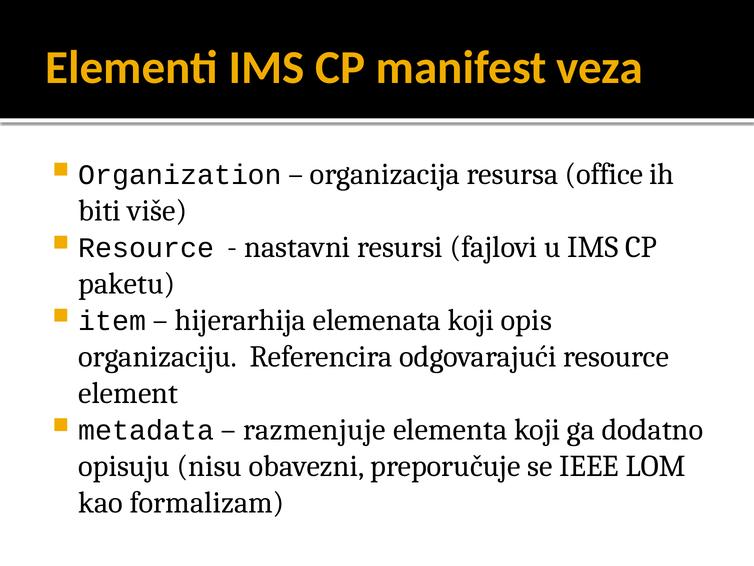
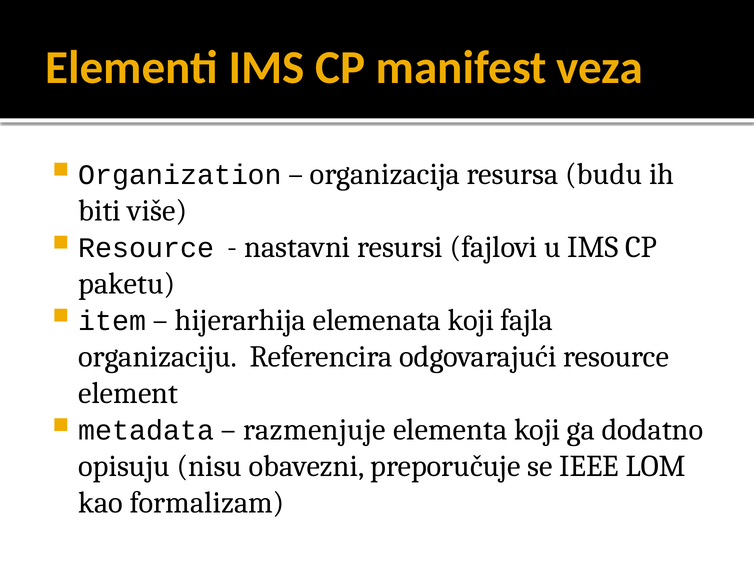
office: office -> budu (604, 174)
opis: opis -> fajla (527, 320)
